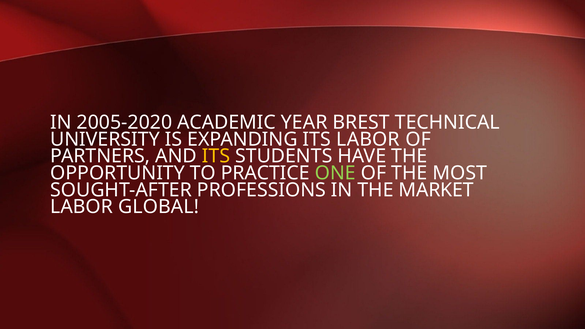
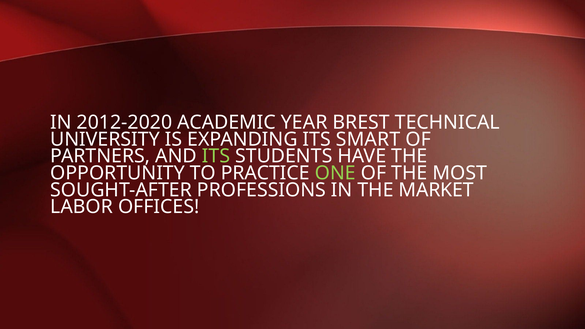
2005-2020: 2005-2020 -> 2012-2020 (124, 123)
ITS LABOR: LABOR -> SMART (368, 139)
ITS colour: yellow -> light green (216, 156)
GLOBAL: GLOBAL -> OFFICES (159, 207)
